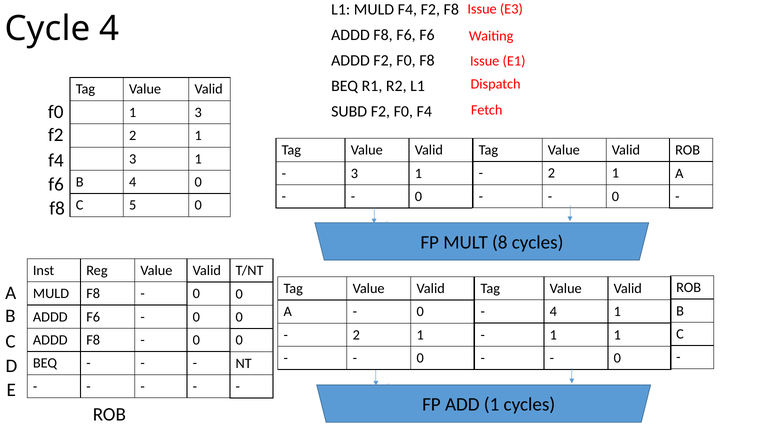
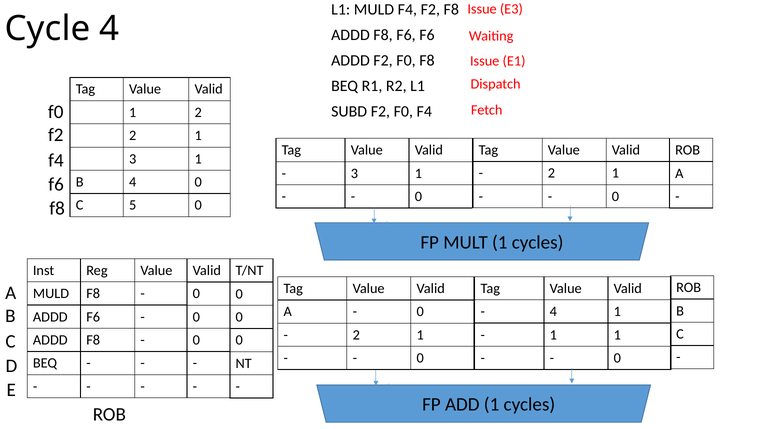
3: 3 -> 2 (198, 113)
MULT 8: 8 -> 1 (500, 242)
